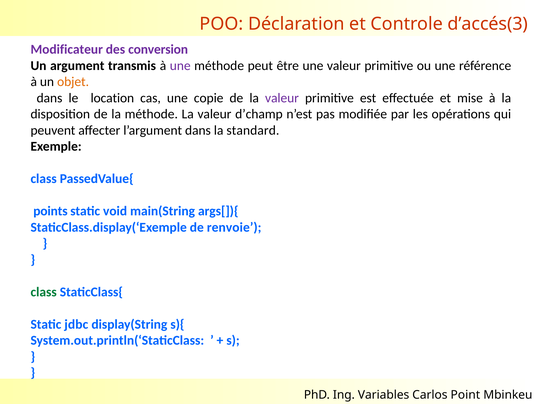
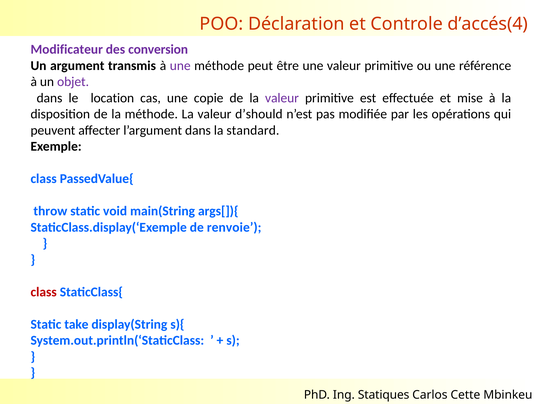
d’accés(3: d’accés(3 -> d’accés(4 (488, 24)
objet colour: orange -> purple (73, 82)
d’champ: d’champ -> d’should (259, 114)
points: points -> throw (50, 211)
class colour: green -> red (44, 292)
jdbc: jdbc -> take (76, 324)
Variables: Variables -> Statiques (384, 395)
Point: Point -> Cette (465, 395)
